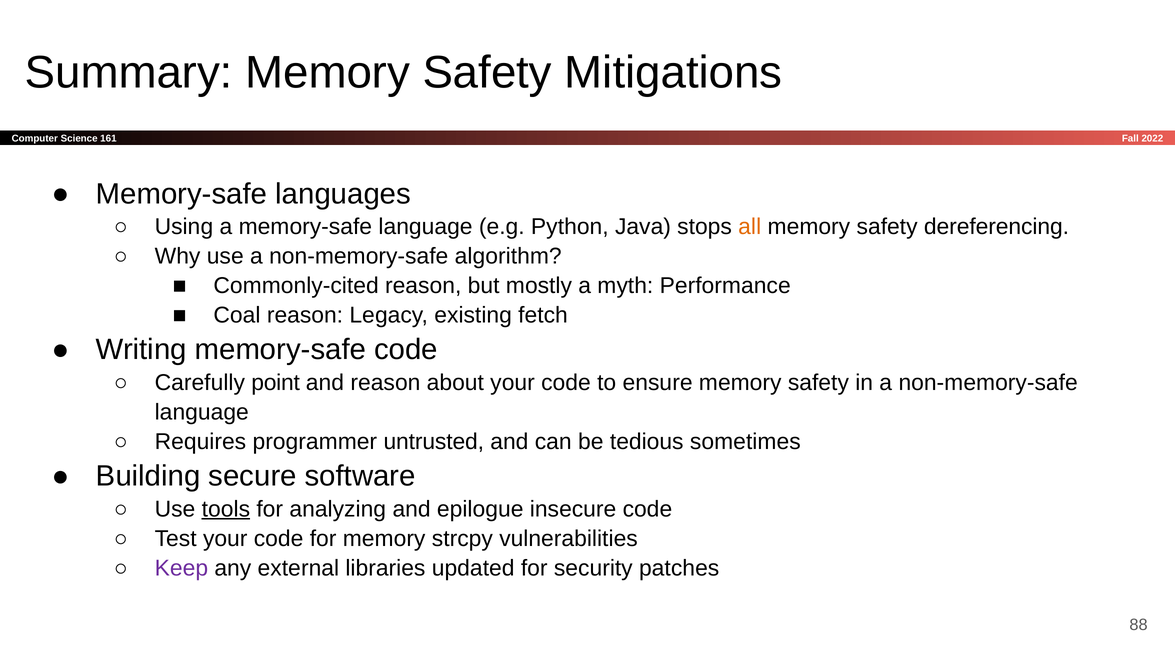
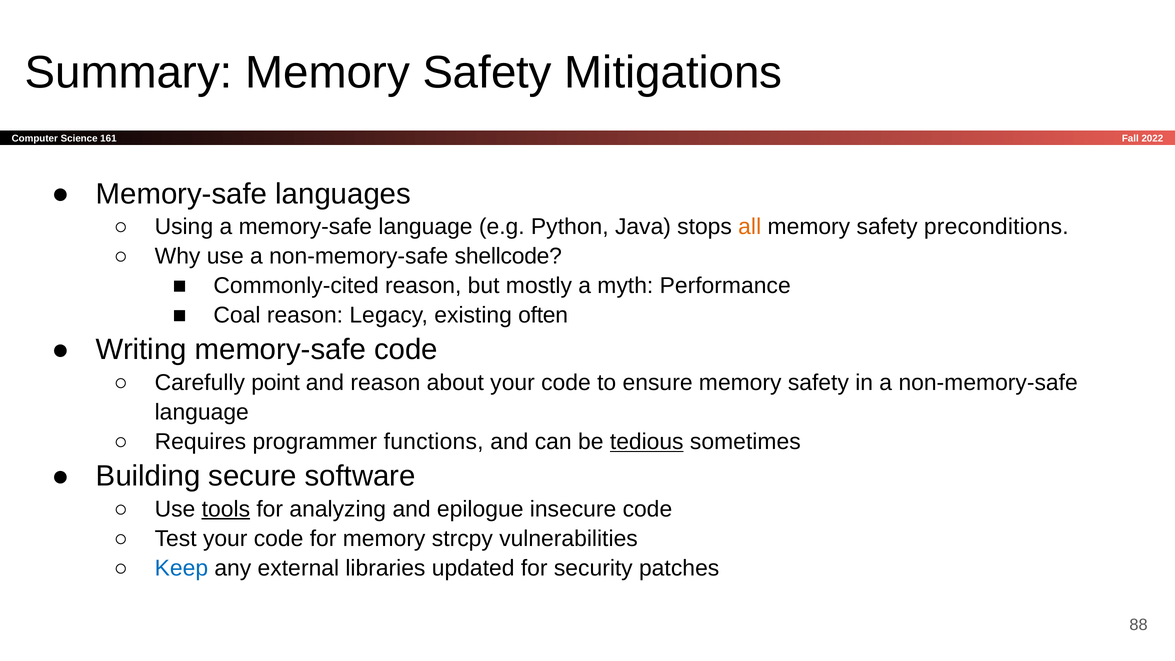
dereferencing: dereferencing -> preconditions (996, 227)
algorithm: algorithm -> shellcode (508, 256)
fetch: fetch -> often (543, 315)
untrusted: untrusted -> functions (434, 442)
tedious underline: none -> present (647, 442)
Keep colour: purple -> blue (181, 568)
